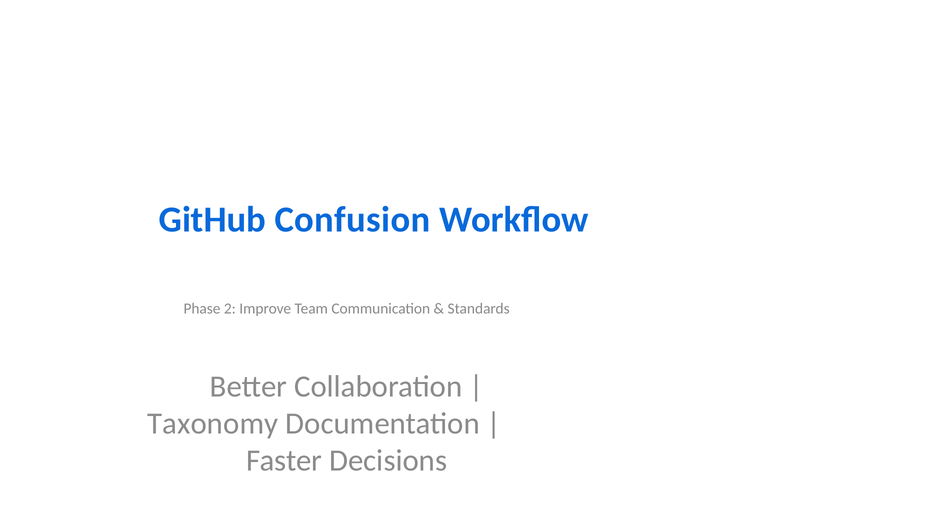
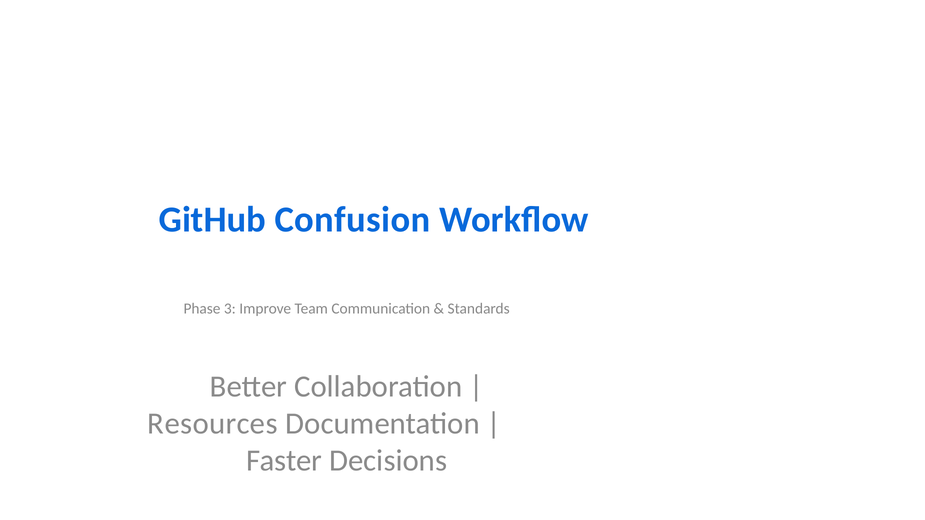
2: 2 -> 3 (230, 309)
Taxonomy: Taxonomy -> Resources (213, 424)
